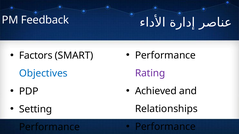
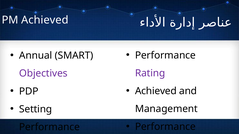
PM Feedback: Feedback -> Achieved (45, 20)
Factors: Factors -> Annual (36, 56)
Objectives colour: blue -> purple (43, 74)
Relationships: Relationships -> Management (166, 109)
